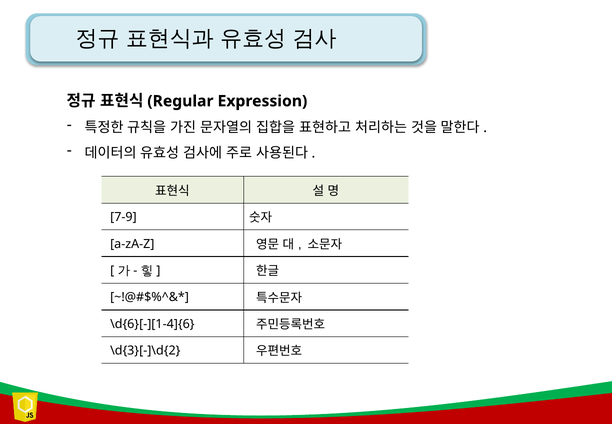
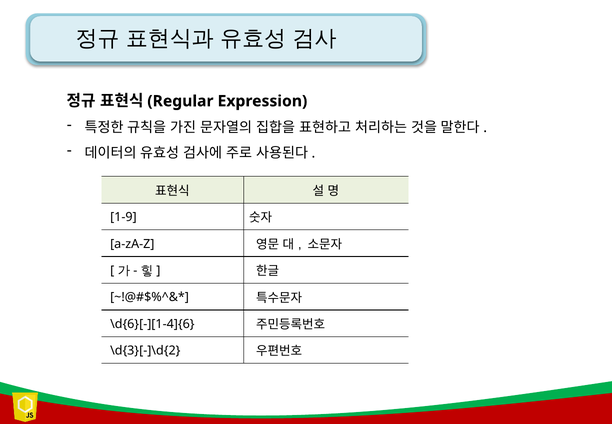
7-9: 7-9 -> 1-9 (123, 217)
